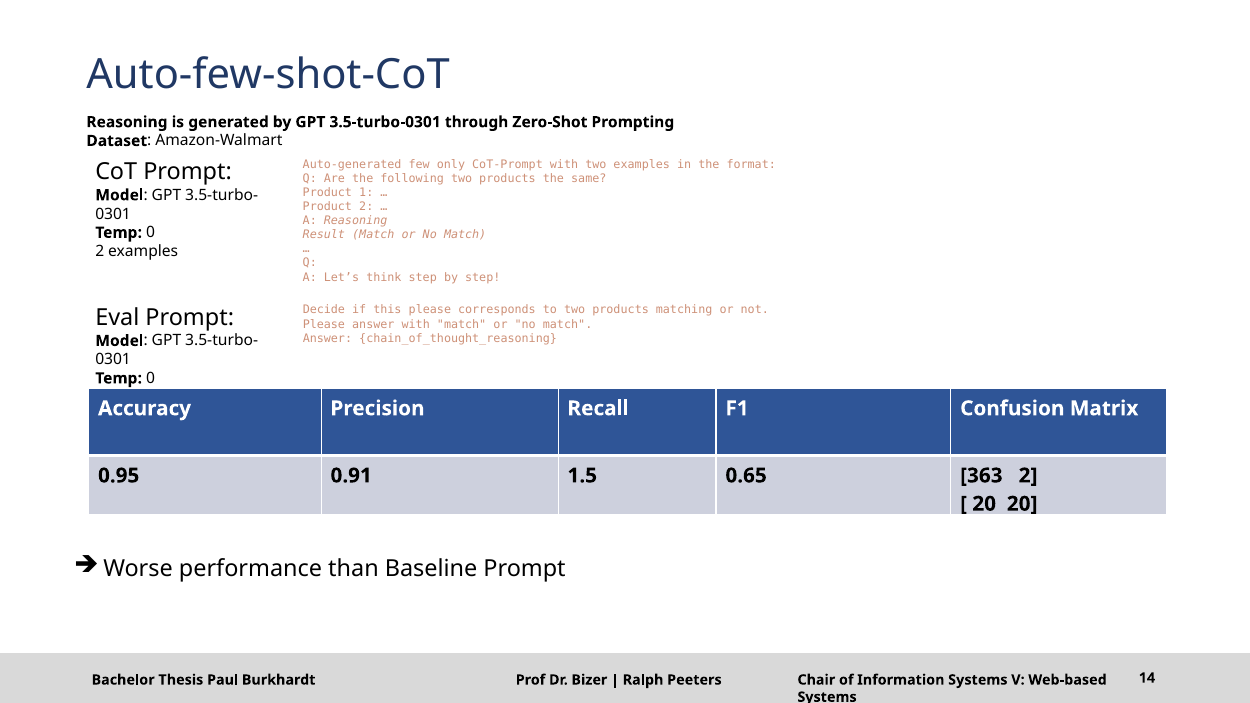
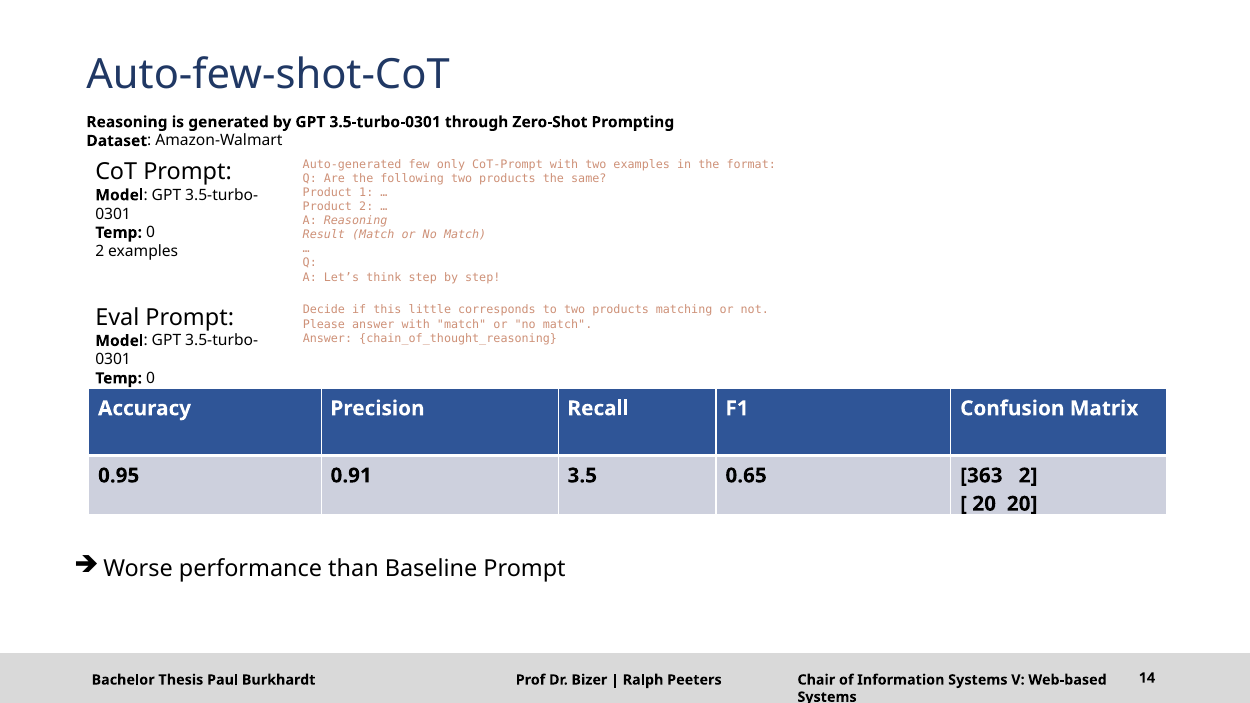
this please: please -> little (430, 310)
1.5: 1.5 -> 3.5 (582, 476)
